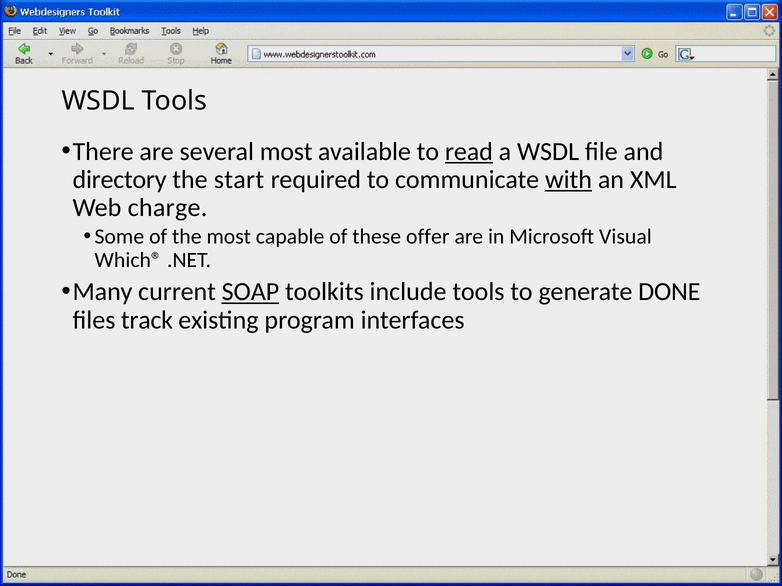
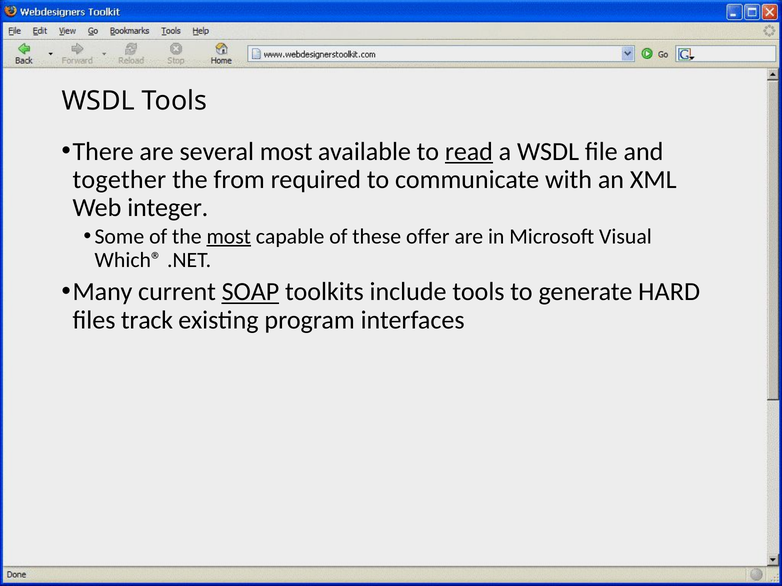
directory: directory -> together (119, 180)
start: start -> from (239, 180)
with underline: present -> none (569, 180)
charge: charge -> integer (168, 208)
most underline: none -> present (229, 237)
DONE: DONE -> HARD (669, 292)
